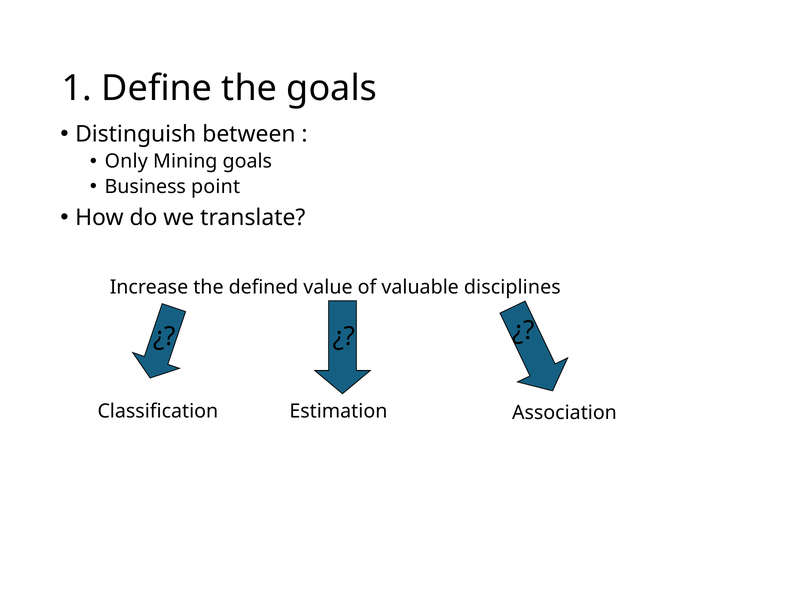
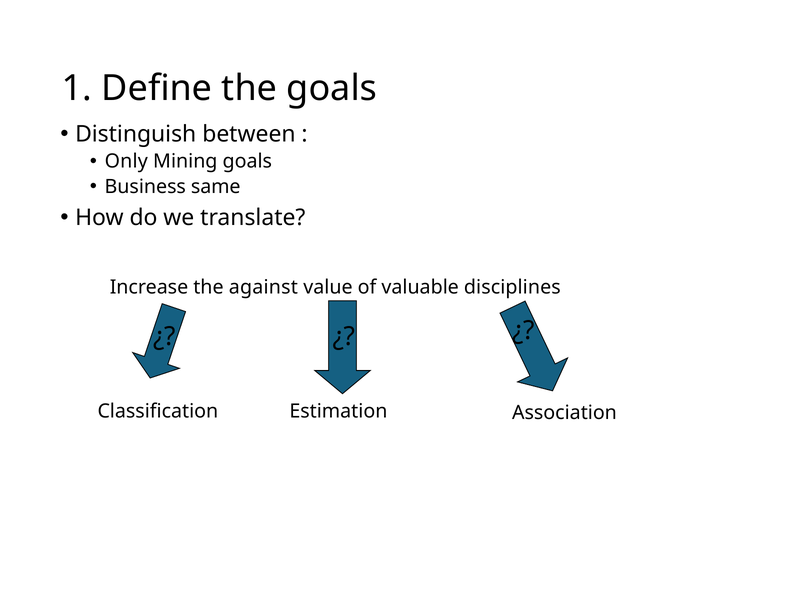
point: point -> same (216, 186)
defined: defined -> against (263, 287)
